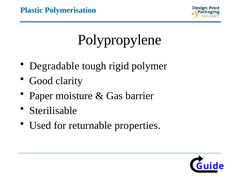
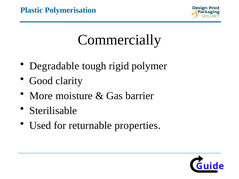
Polypropylene: Polypropylene -> Commercially (119, 40)
Paper: Paper -> More (41, 96)
